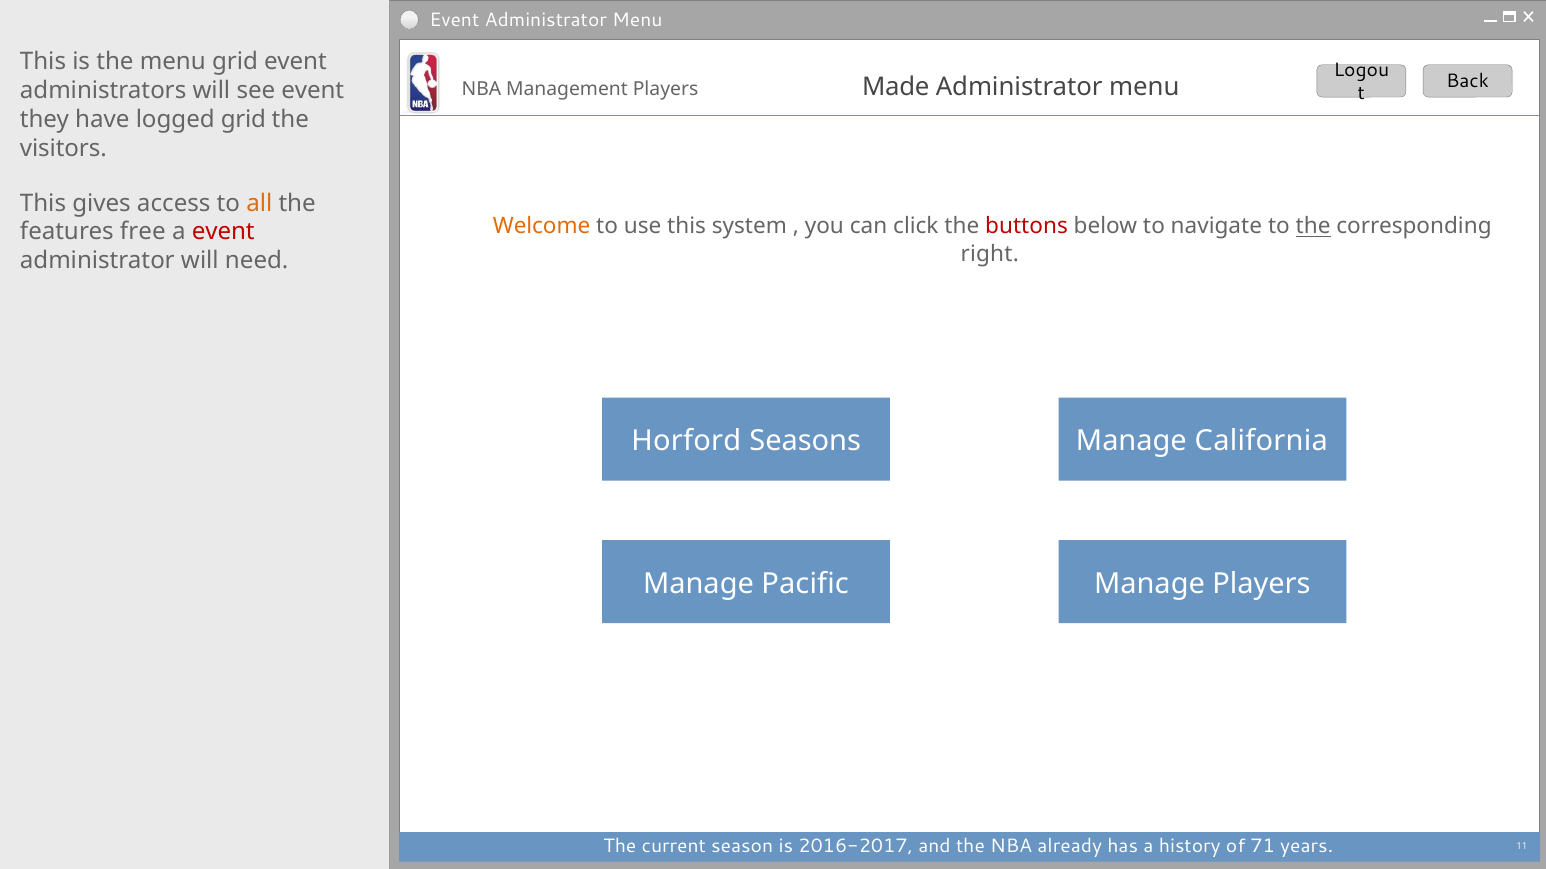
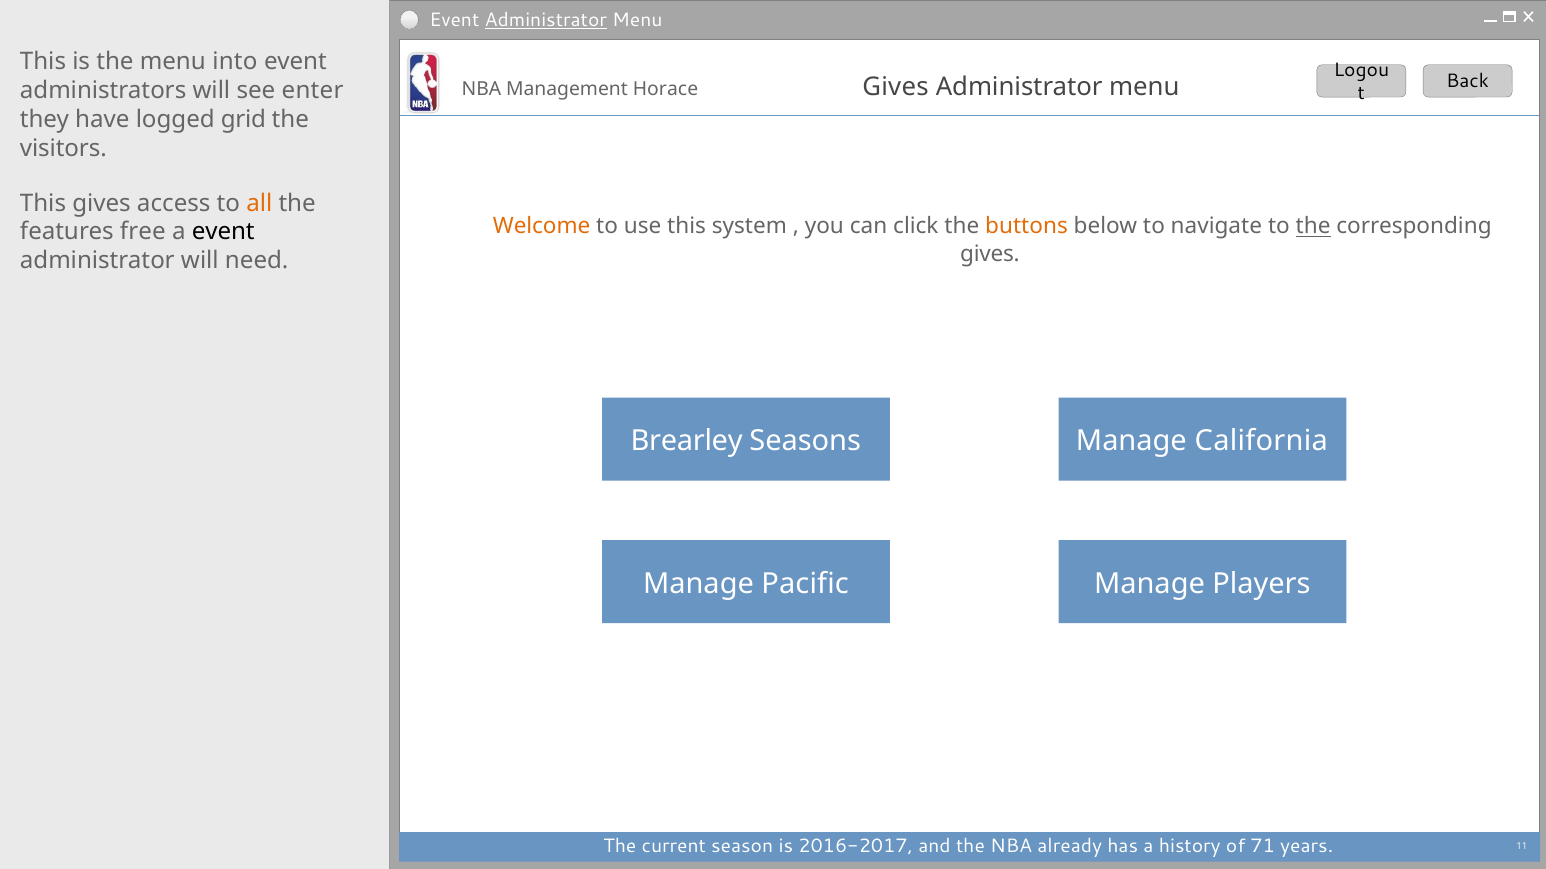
Administrator underline: none -> present (546, 20)
menu grid: grid -> into (235, 61)
Made: Made -> Gives (896, 87)
see event: event -> enter (313, 90)
Players: Players -> Horace (665, 89)
buttons colour: red -> orange (1026, 227)
event colour: red -> black (223, 232)
right: right -> gives (990, 254)
Horford: Horford -> Brearley (687, 441)
